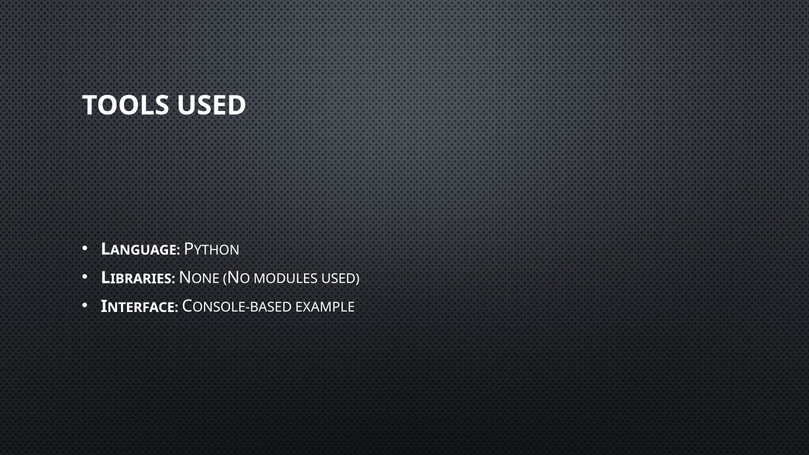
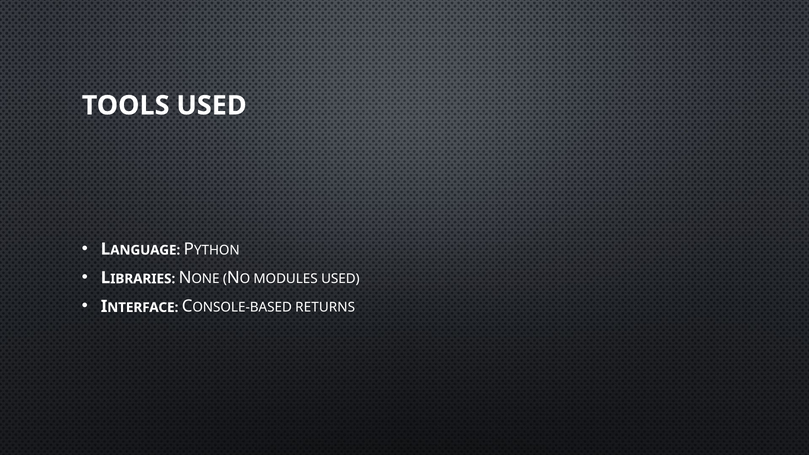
EXAMPLE: EXAMPLE -> RETURNS (325, 308)
